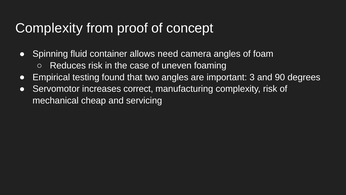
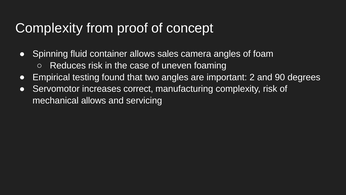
need: need -> sales (168, 54)
3: 3 -> 2 (252, 77)
mechanical cheap: cheap -> allows (94, 100)
